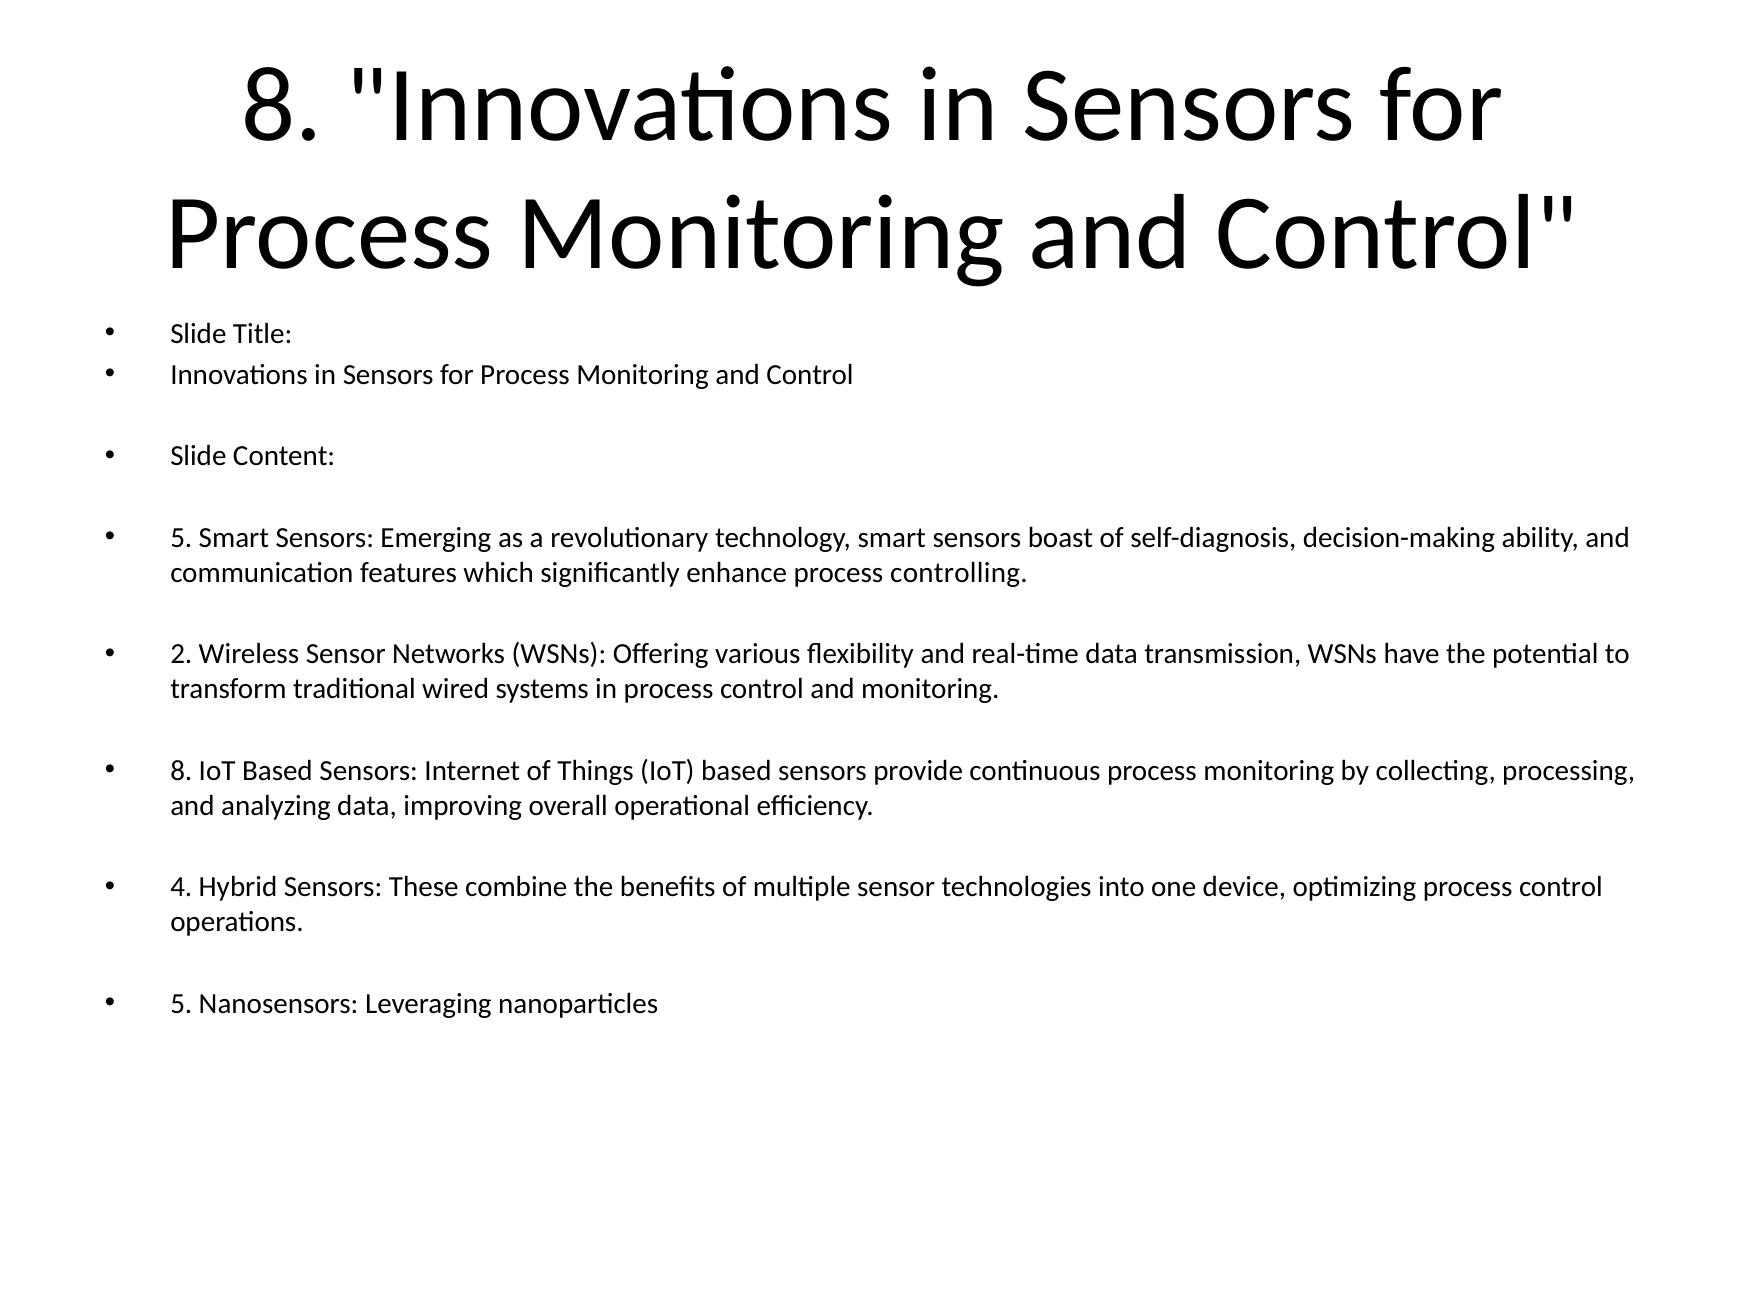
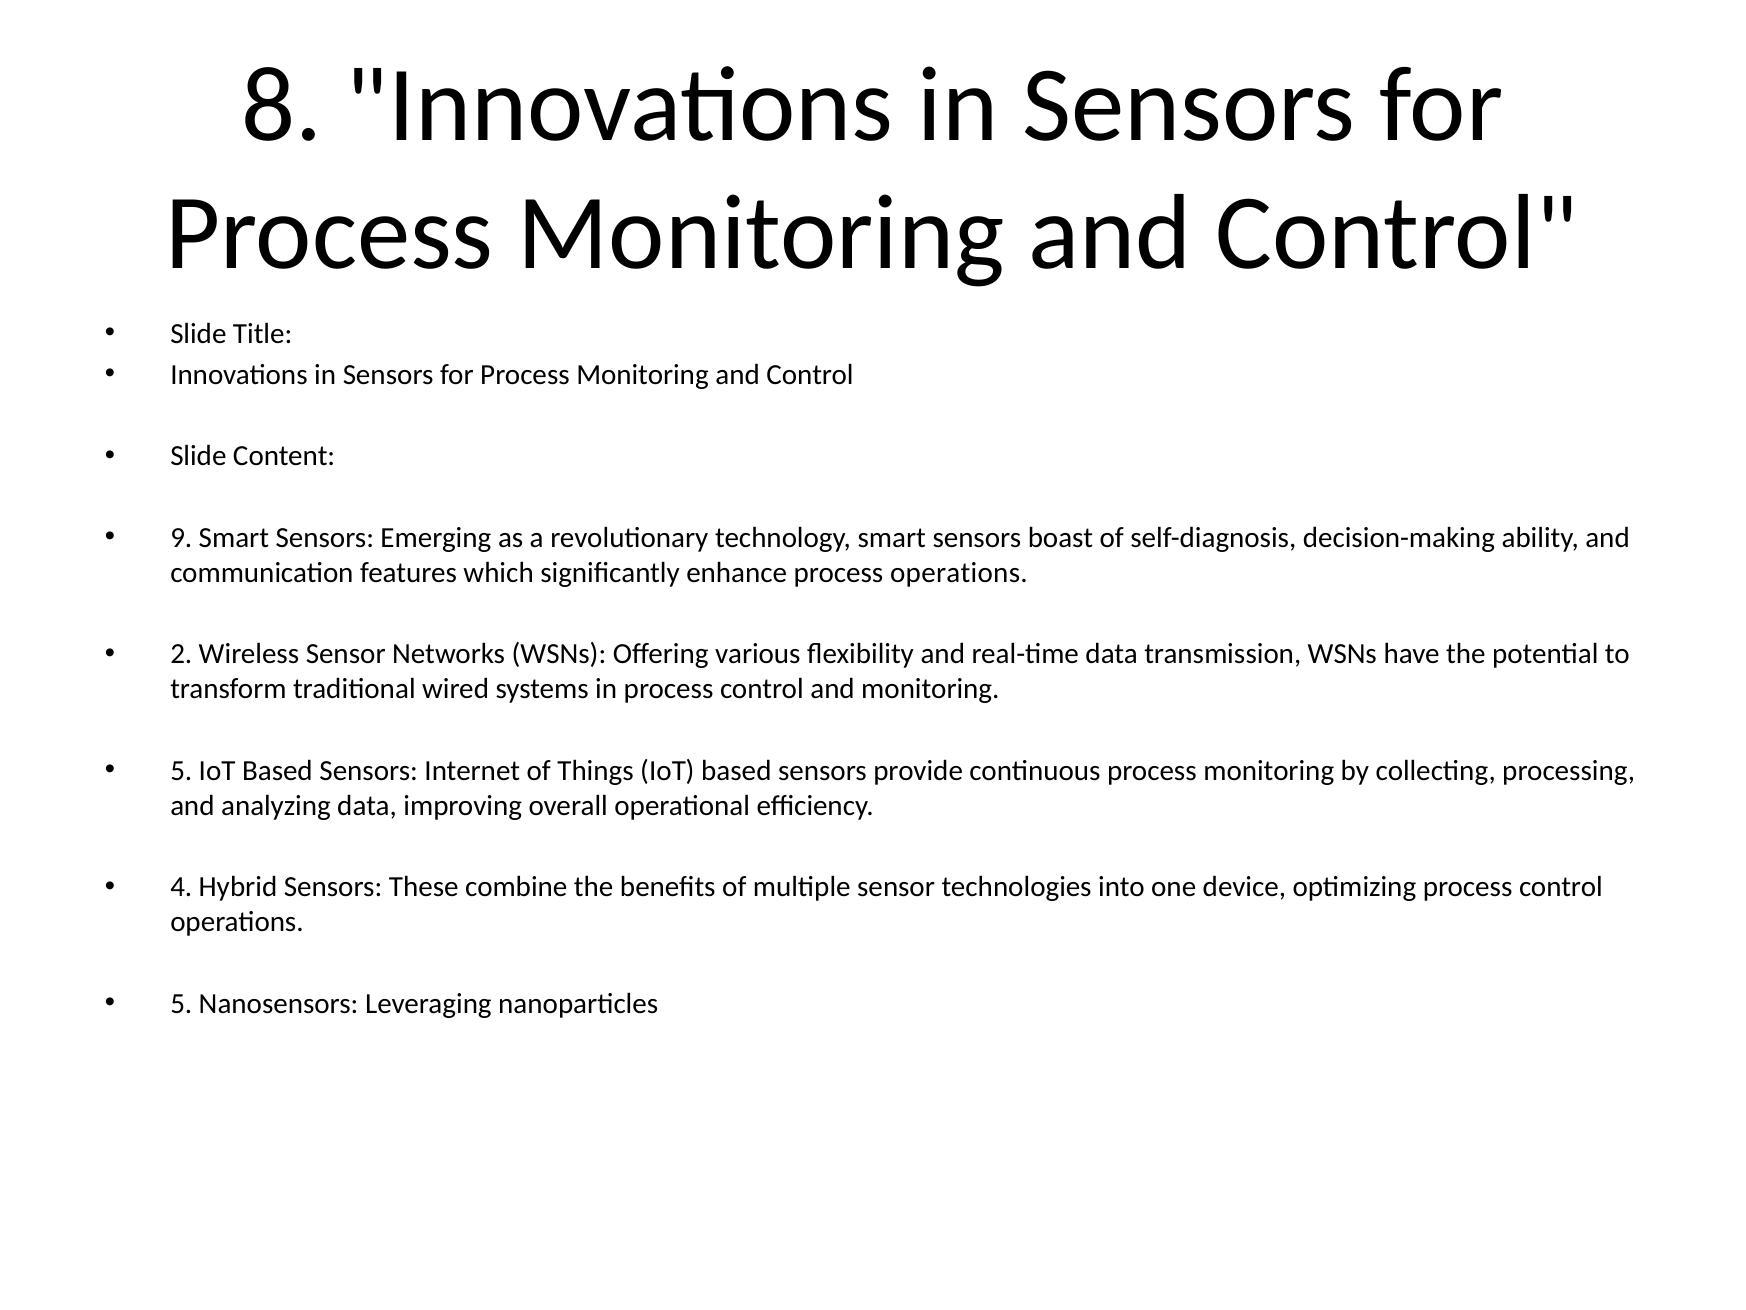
5: 5 -> 9 (181, 538)
process controlling: controlling -> operations (959, 572)
8: 8 -> 5 (181, 770)
